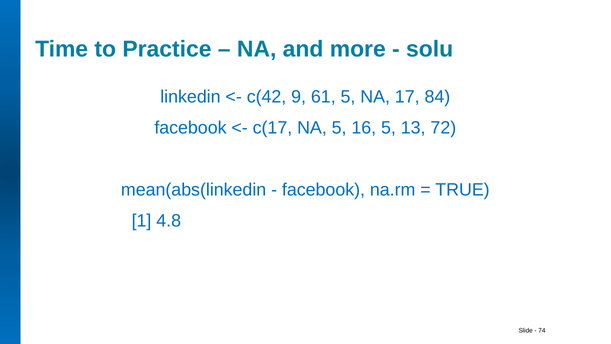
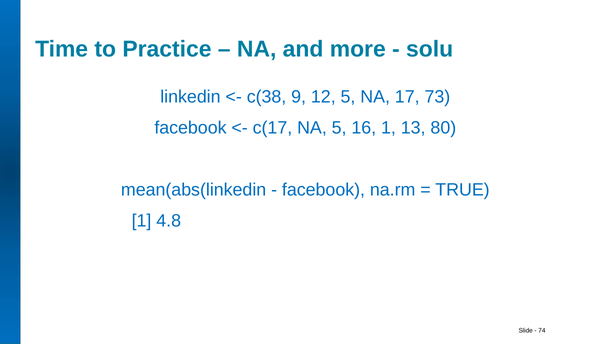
c(42: c(42 -> c(38 (267, 97)
61: 61 -> 12 (323, 97)
84: 84 -> 73 (437, 97)
16 5: 5 -> 1 (389, 128)
72: 72 -> 80 (443, 128)
